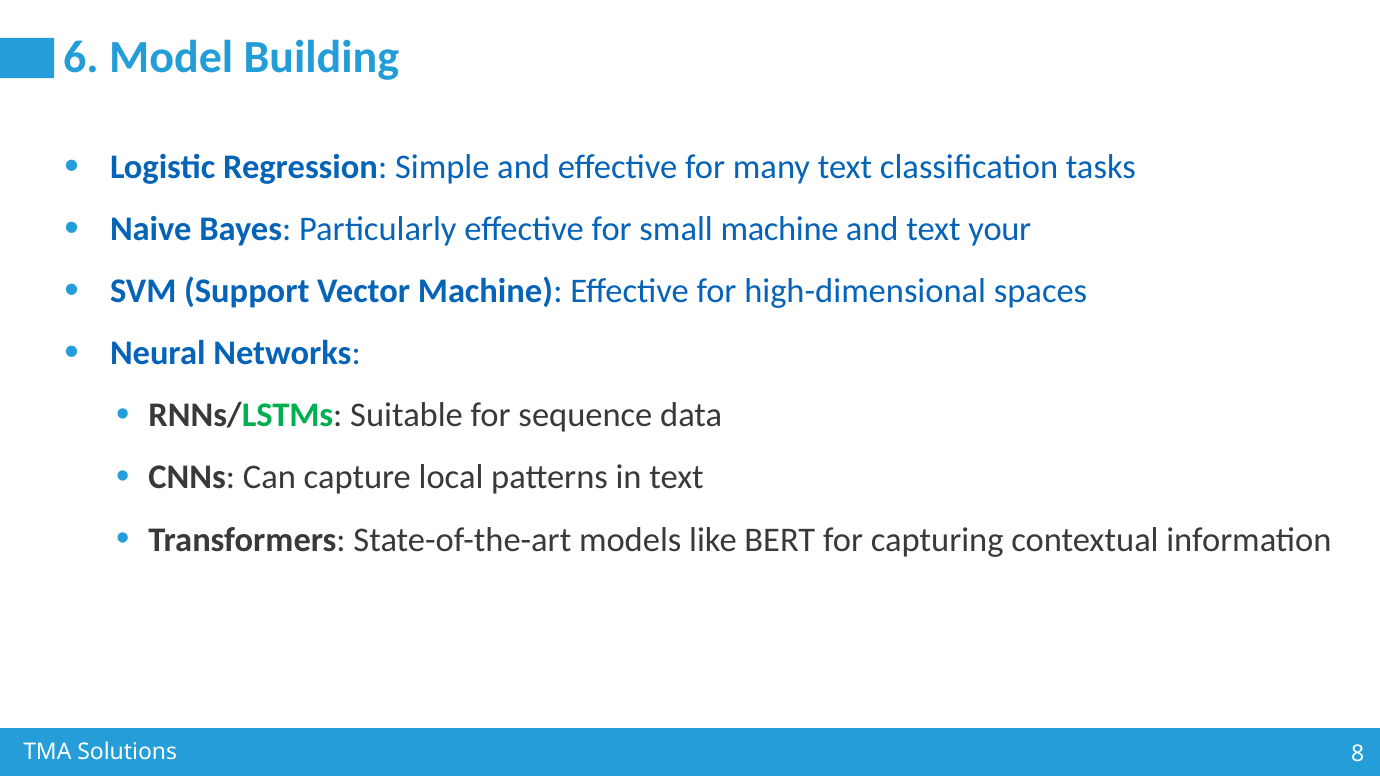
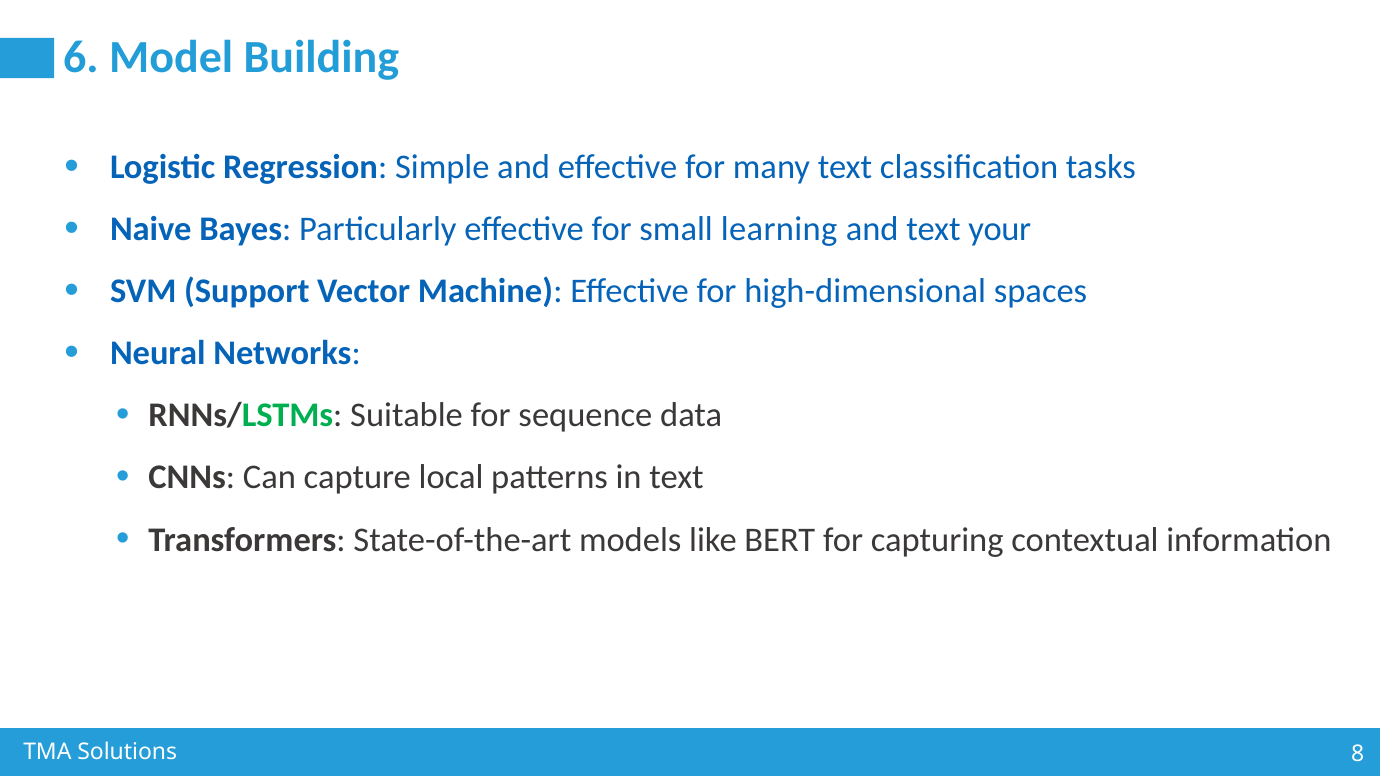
small machine: machine -> learning (779, 229)
